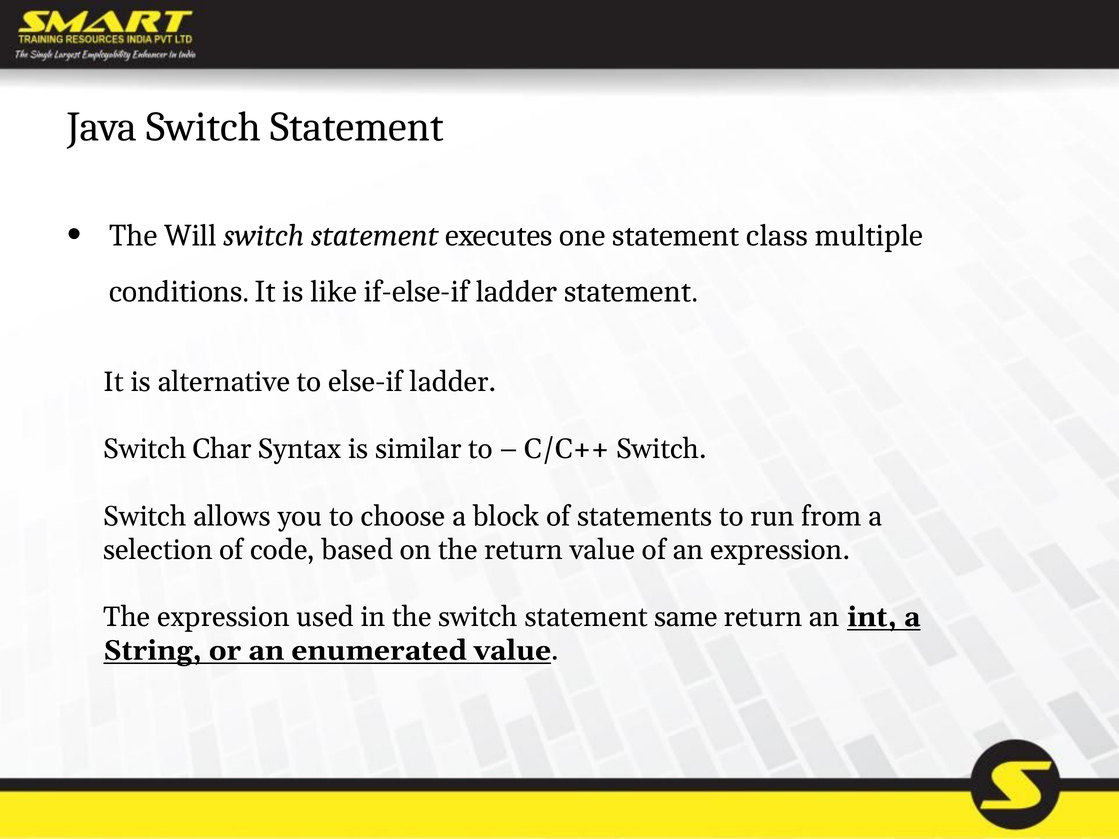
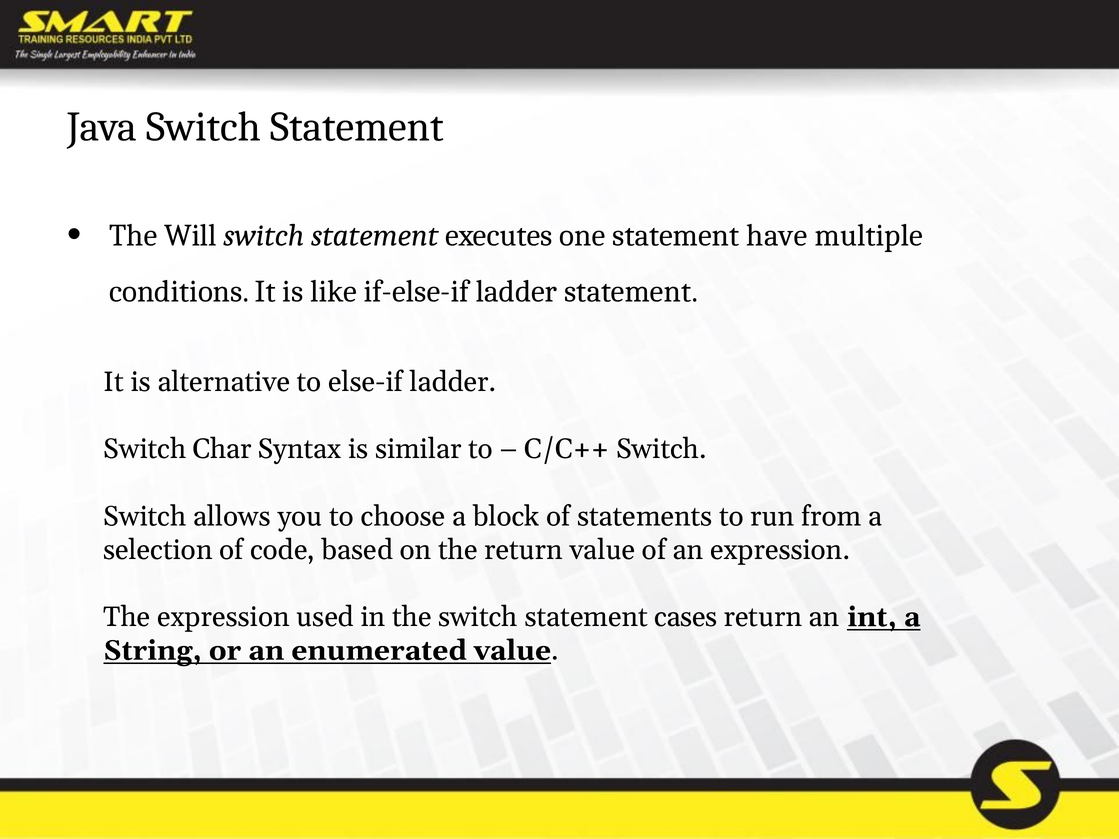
class: class -> have (777, 236)
same: same -> cases (686, 617)
